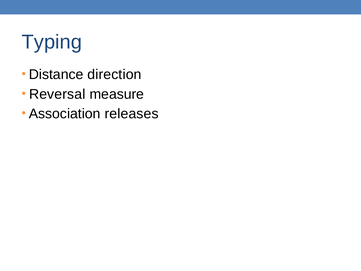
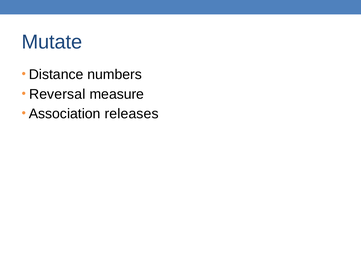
Typing: Typing -> Mutate (52, 42)
direction: direction -> numbers (115, 74)
